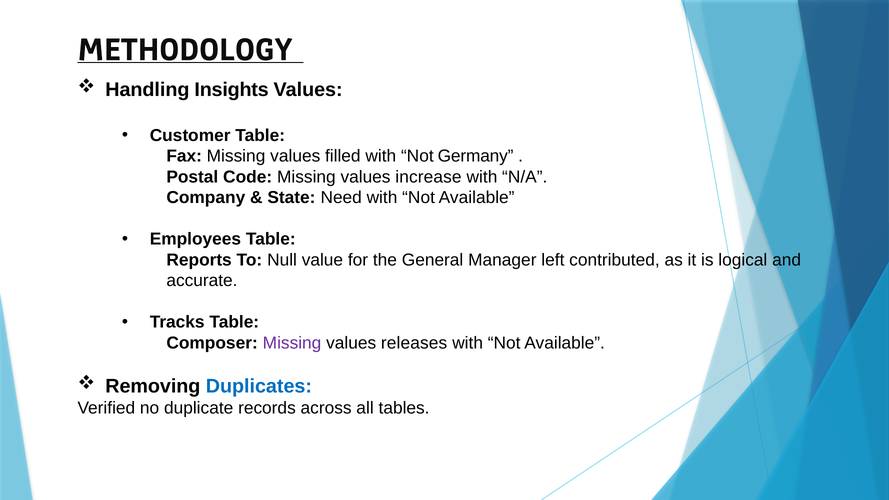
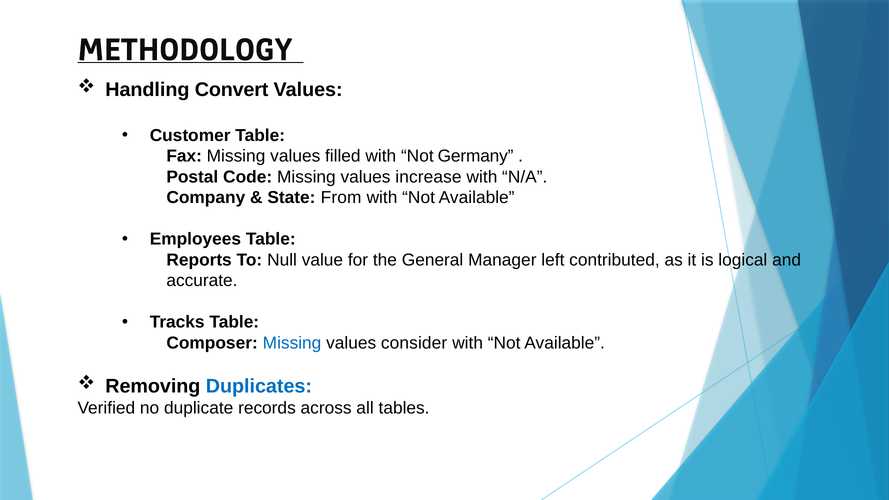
Insights: Insights -> Convert (232, 90)
Need: Need -> From (341, 198)
Missing colour: purple -> blue (292, 343)
releases: releases -> consider (414, 343)
